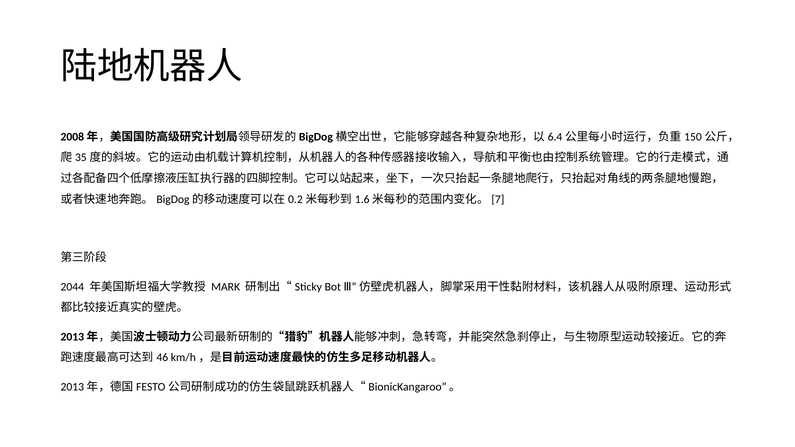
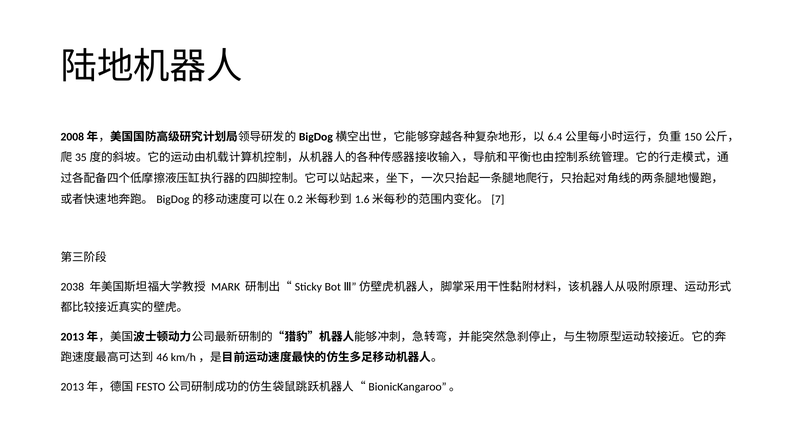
2044: 2044 -> 2038 (72, 287)
